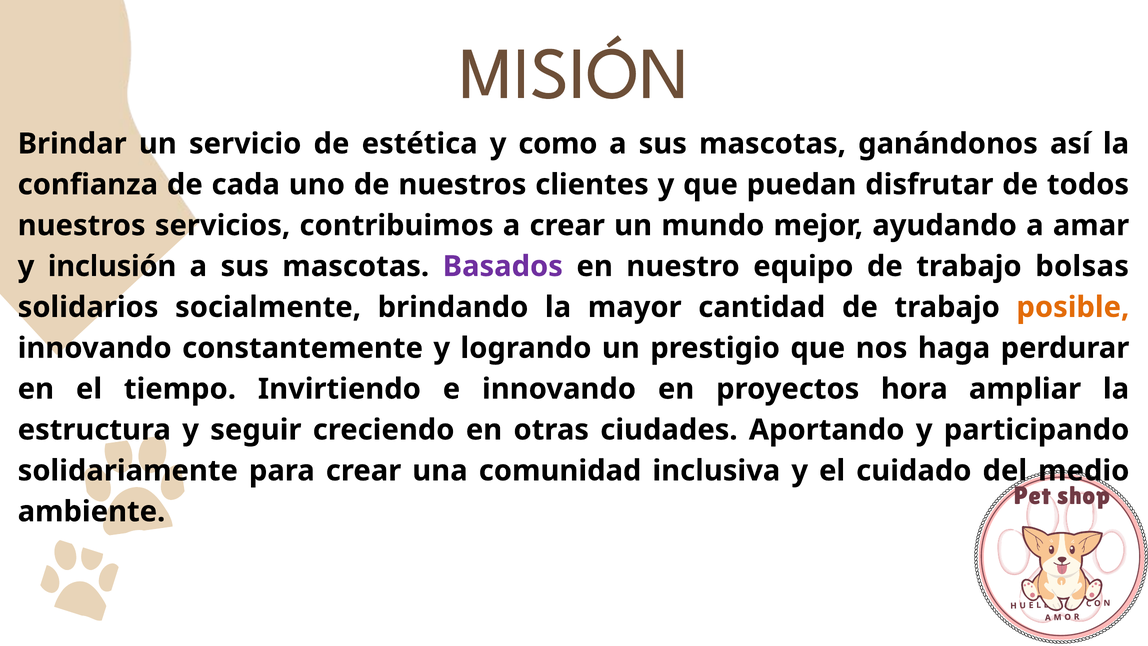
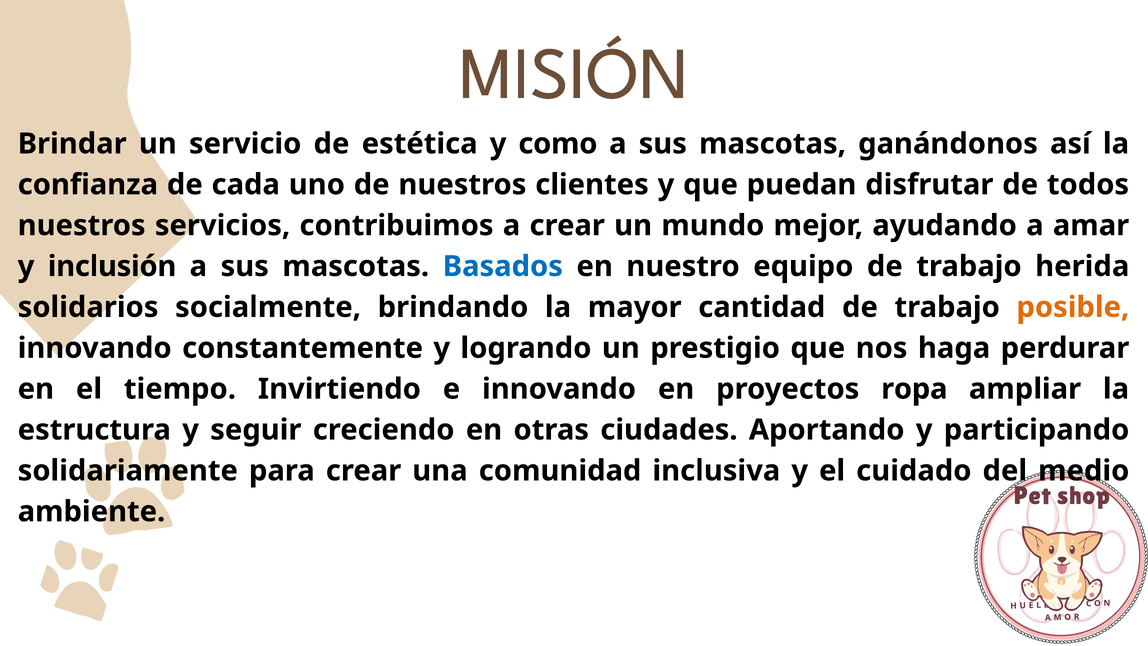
Basados colour: purple -> blue (503, 266)
bolsas: bolsas -> herida (1082, 266)
hora: hora -> ropa (914, 389)
